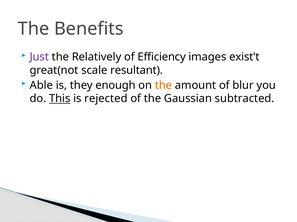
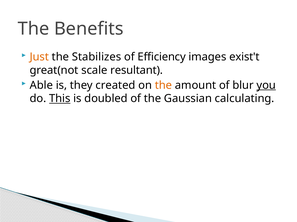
Just colour: purple -> orange (39, 57)
Relatively: Relatively -> Stabilizes (97, 57)
enough: enough -> created (115, 85)
you underline: none -> present (266, 85)
rejected: rejected -> doubled (106, 99)
subtracted: subtracted -> calculating (245, 99)
